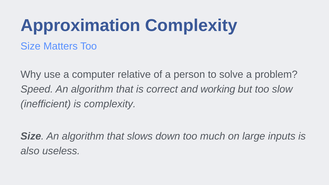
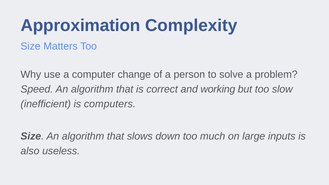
relative: relative -> change (134, 74)
is complexity: complexity -> computers (110, 104)
